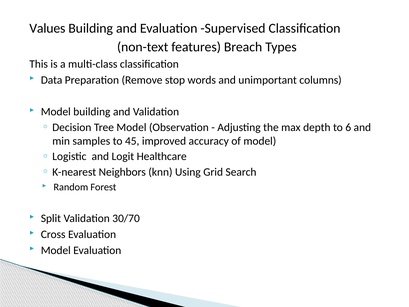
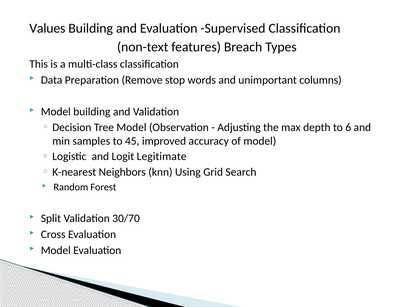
Healthcare: Healthcare -> Legitimate (162, 156)
